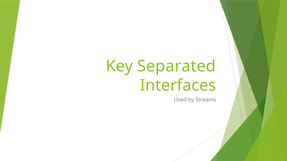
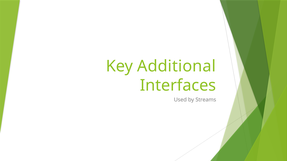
Separated: Separated -> Additional (177, 66)
